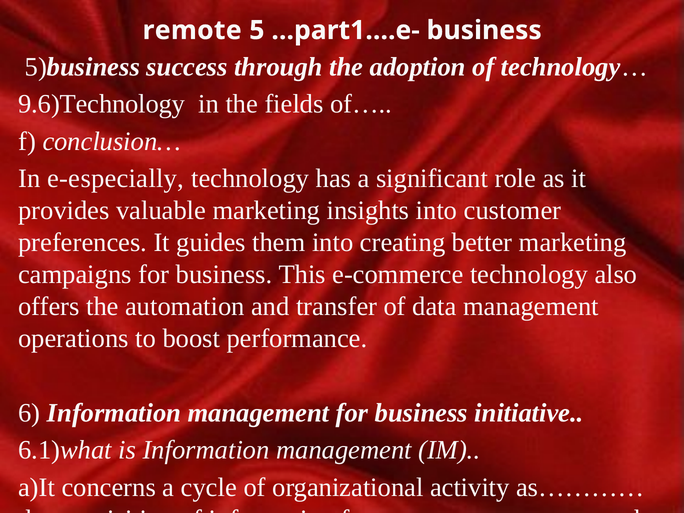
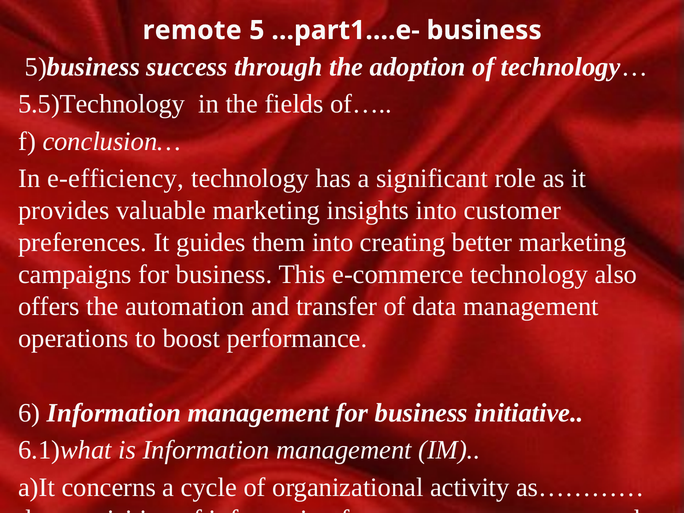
9.6)Technology: 9.6)Technology -> 5.5)Technology (102, 104)
e-especially: e-especially -> e-efficiency (116, 179)
